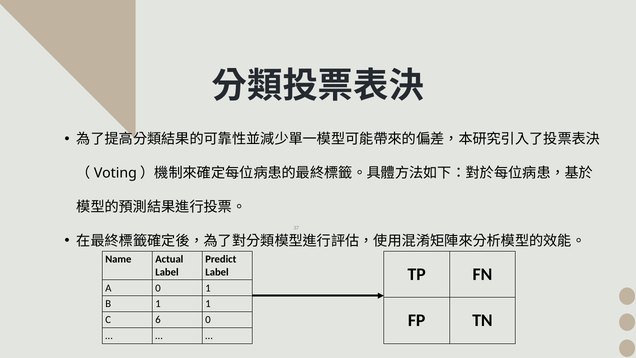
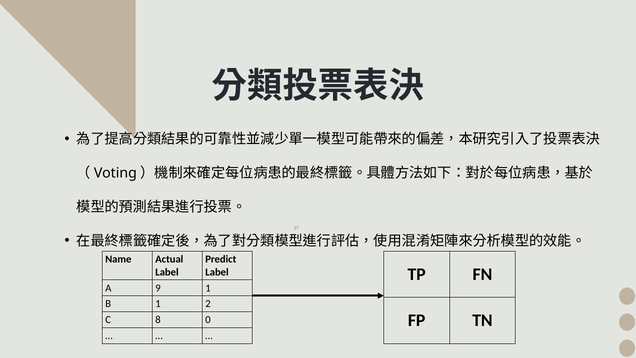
A 0: 0 -> 9 (158, 288)
1 1: 1 -> 2 (208, 304)
6: 6 -> 8 (158, 320)
